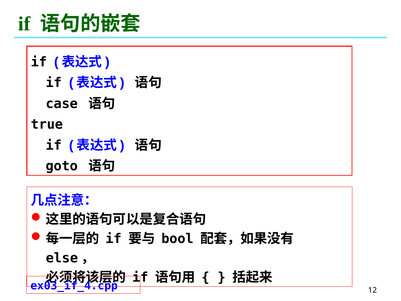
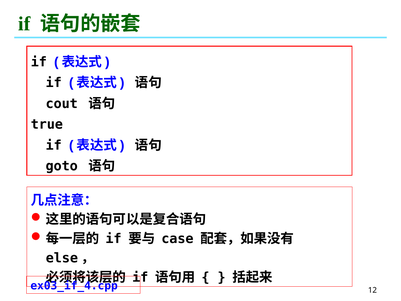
case: case -> cout (62, 104)
bool: bool -> case (177, 239)
